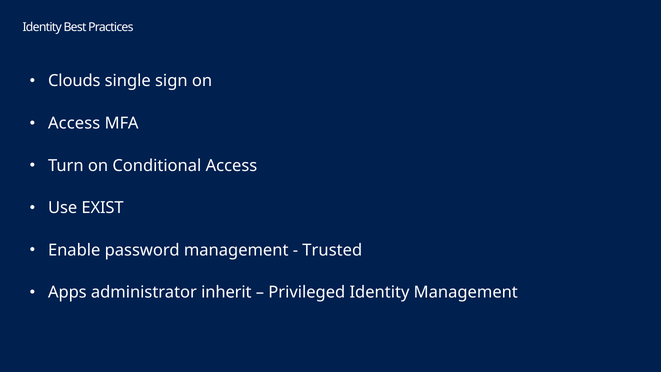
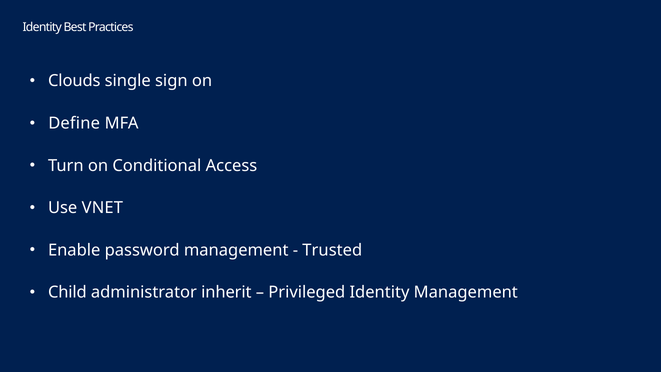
Access: Access -> Define (74, 123)
EXIST: EXIST -> VNET (102, 208)
Apps: Apps -> Child (67, 292)
